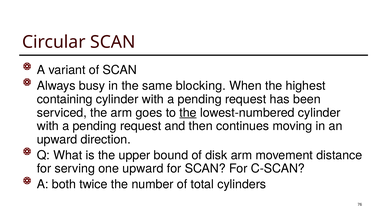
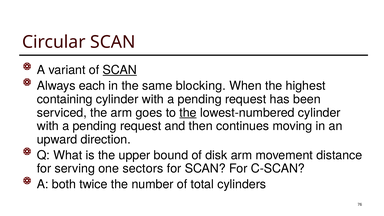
SCAN underline: none -> present (120, 70)
busy: busy -> each (92, 86)
one upward: upward -> sectors (143, 169)
